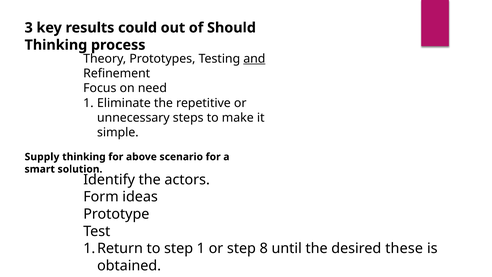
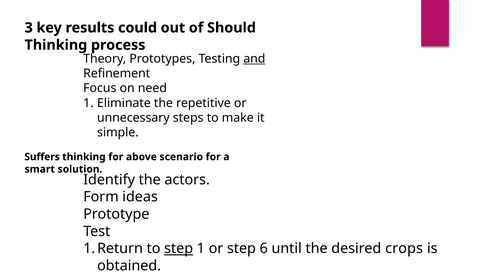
Supply: Supply -> Suffers (42, 157)
step underline: none -> present (179, 248)
8: 8 -> 6 (264, 248)
these: these -> crops (404, 248)
